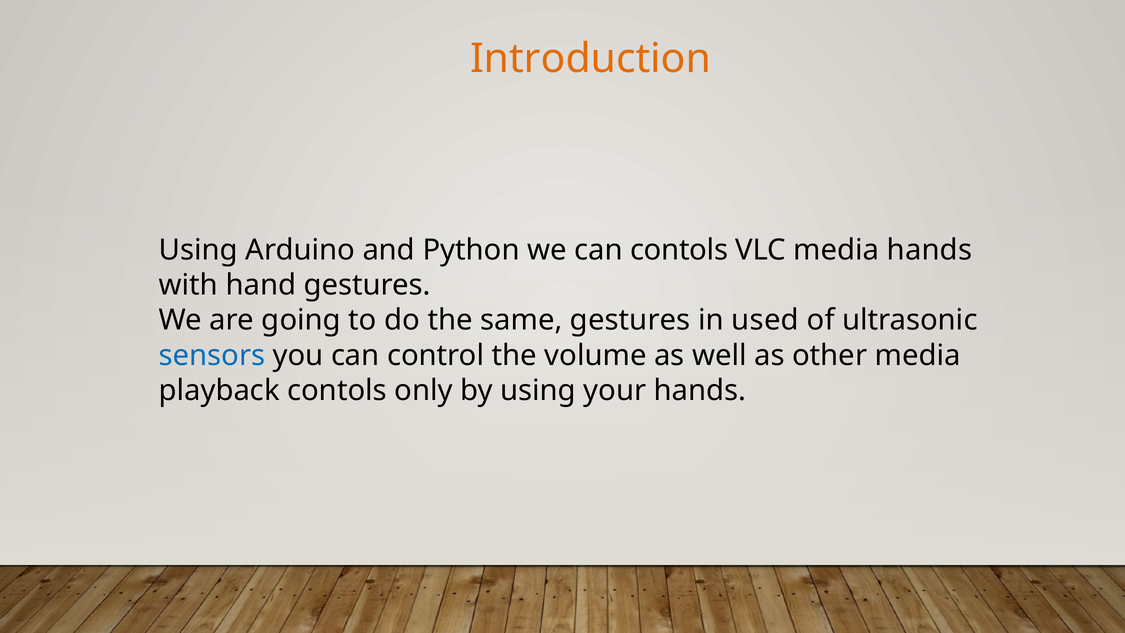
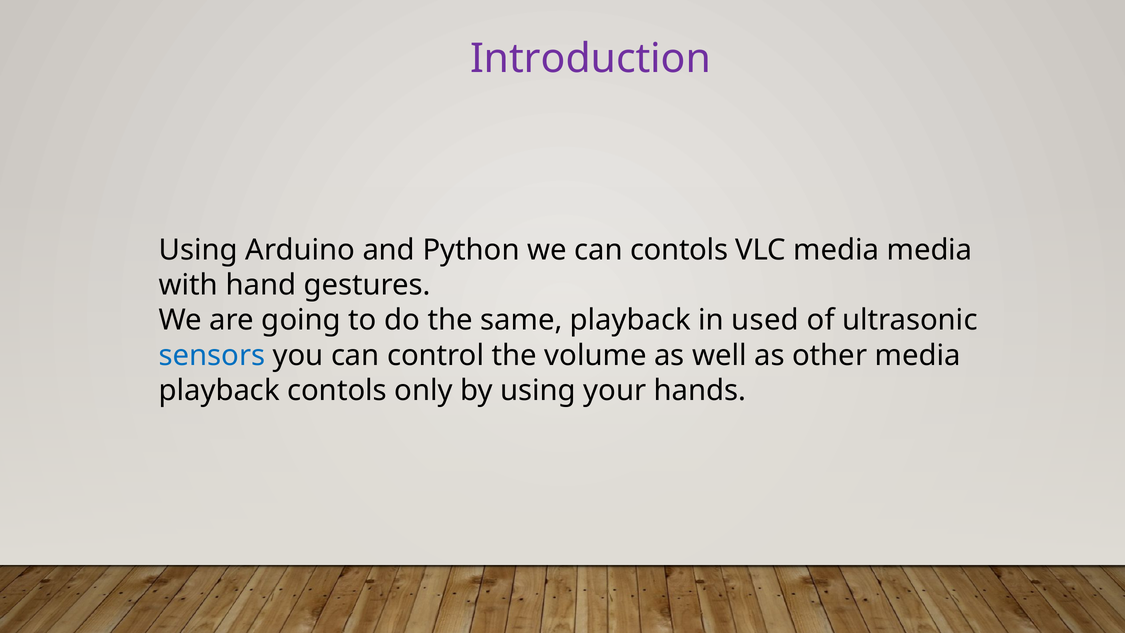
Introduction colour: orange -> purple (591, 59)
media hands: hands -> media (930, 250)
same gestures: gestures -> playback (630, 320)
